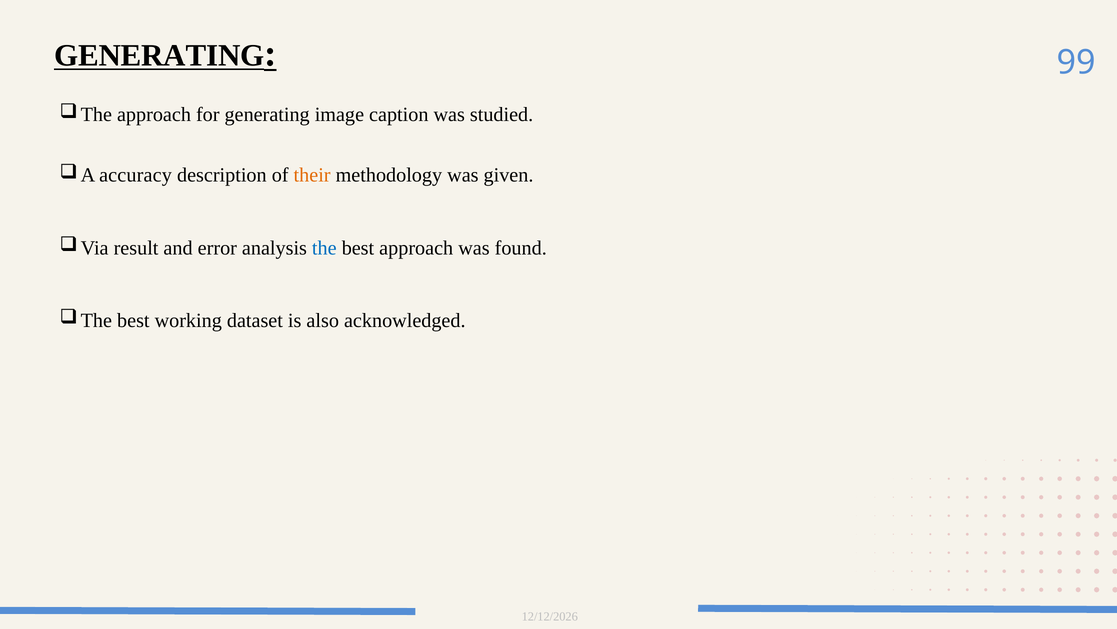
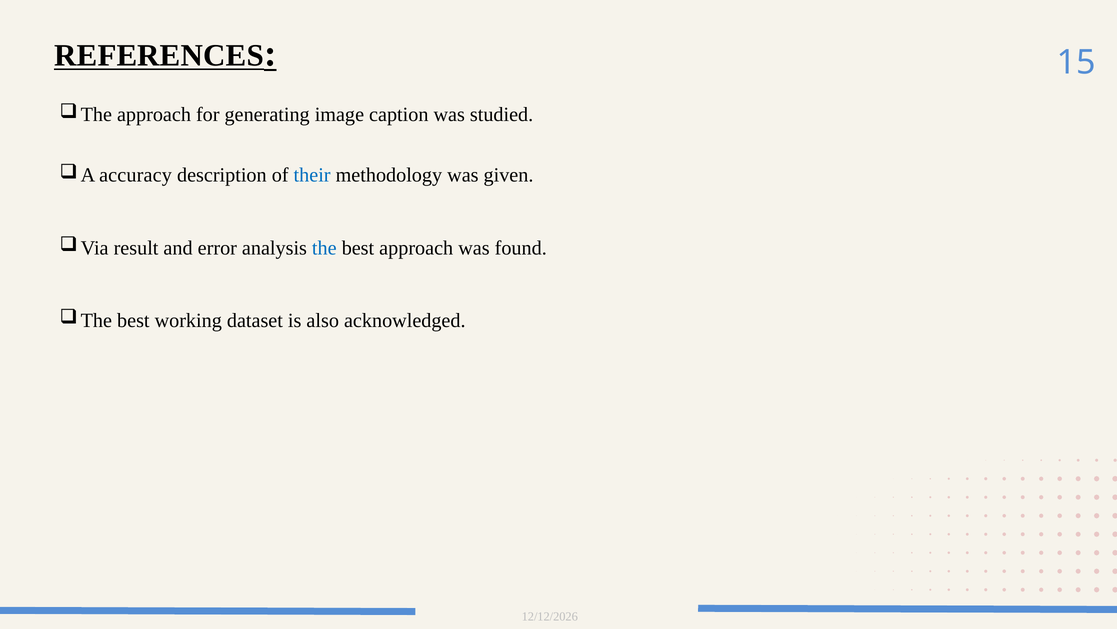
GENERATING: GENERATING -> REFERENCES (159, 56)
99: 99 -> 15 (1076, 63)
their colour: orange -> blue (312, 175)
